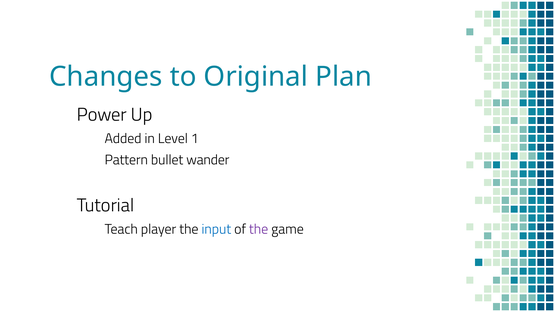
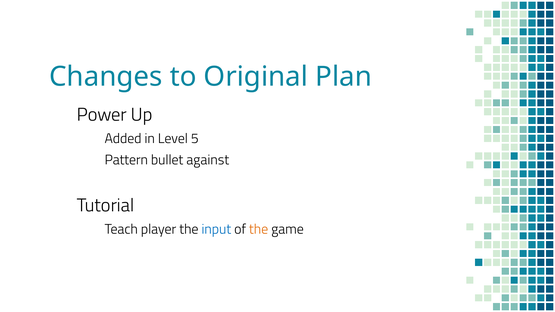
1: 1 -> 5 (195, 139)
wander: wander -> against (208, 160)
the colour: purple -> orange (259, 229)
